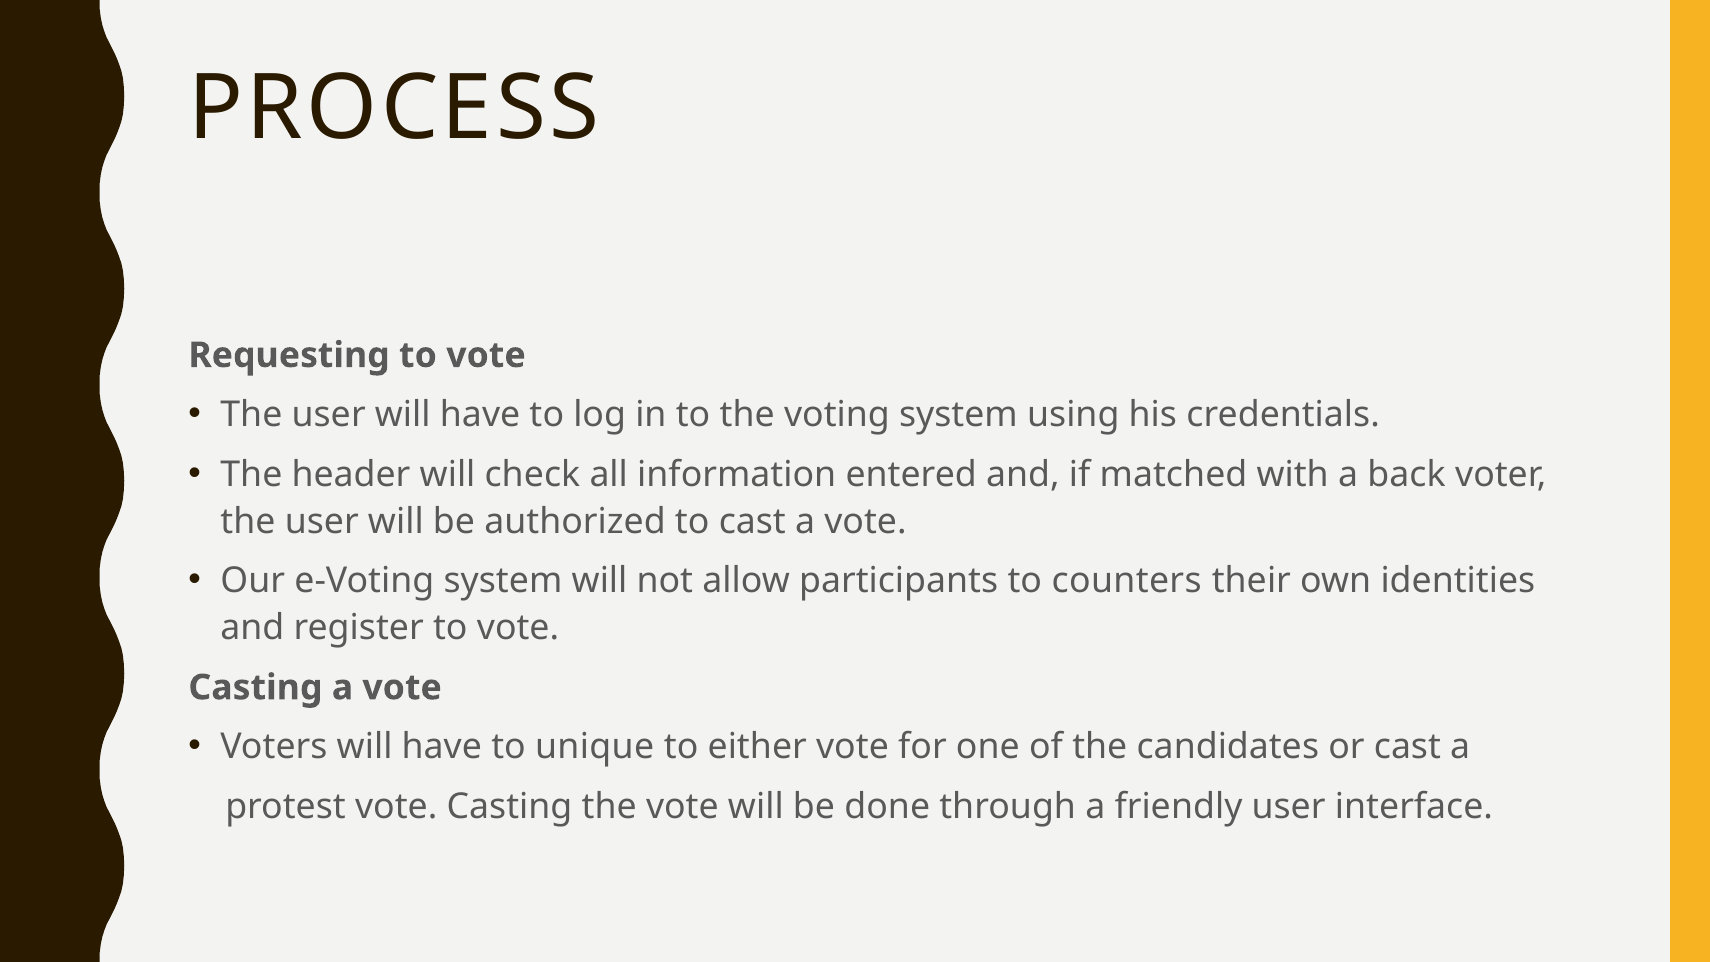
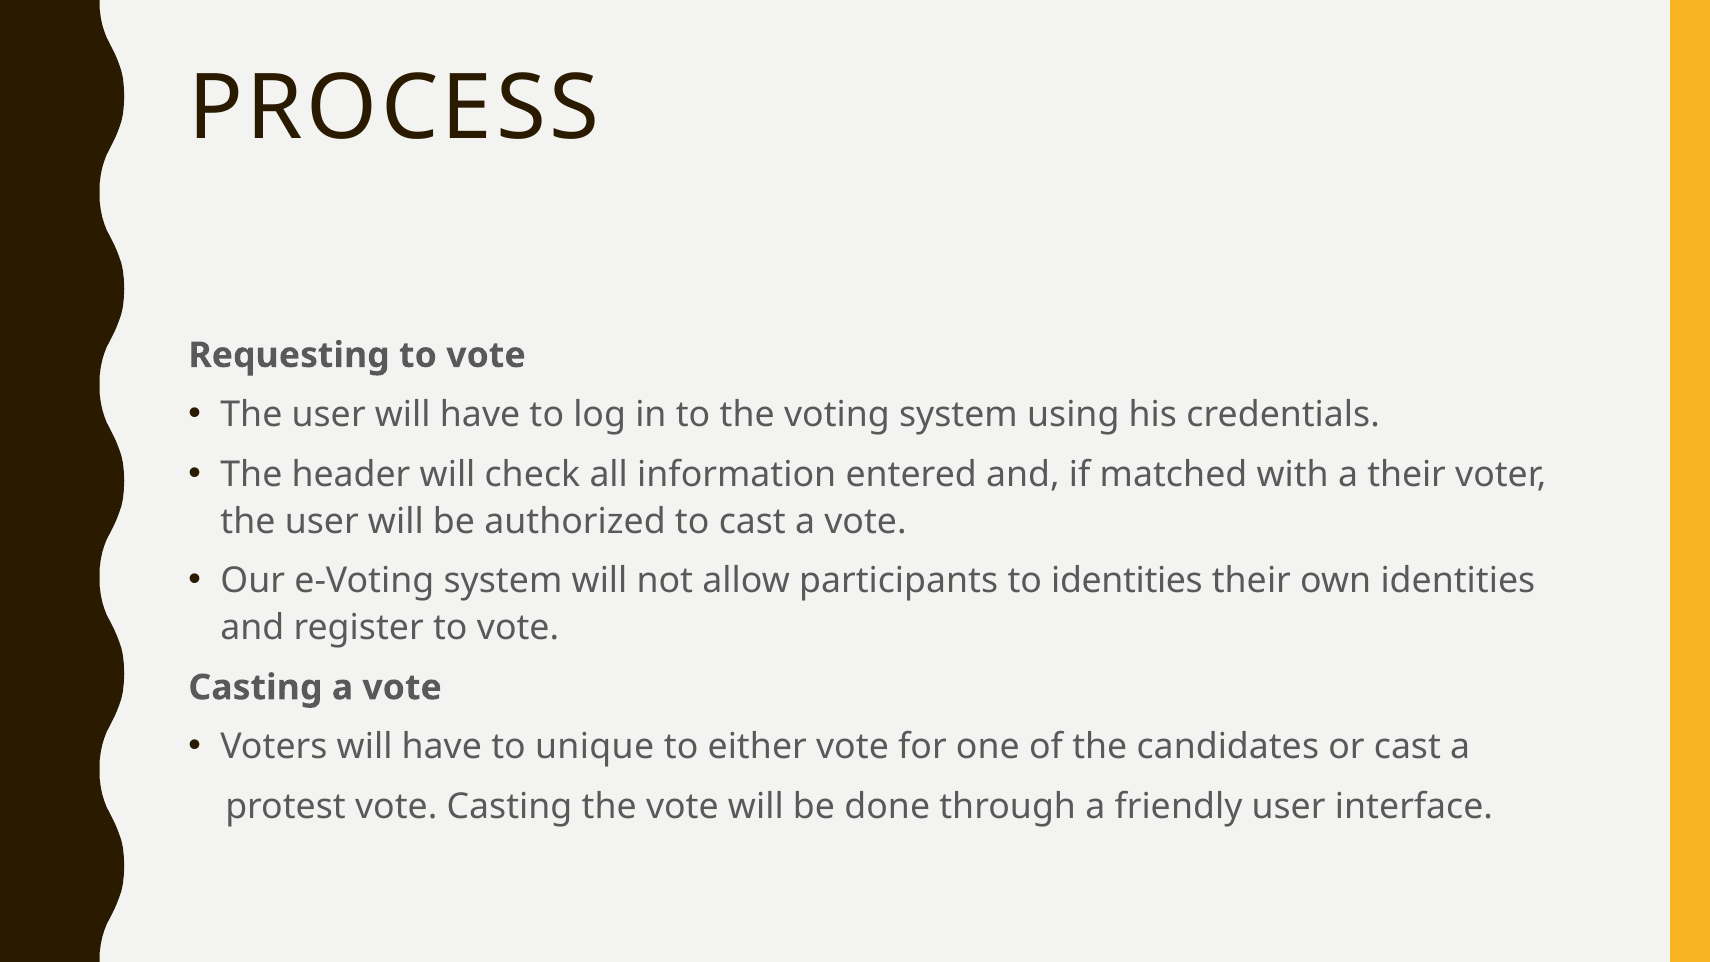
a back: back -> their (1407, 474)
to counters: counters -> identities (1127, 581)
